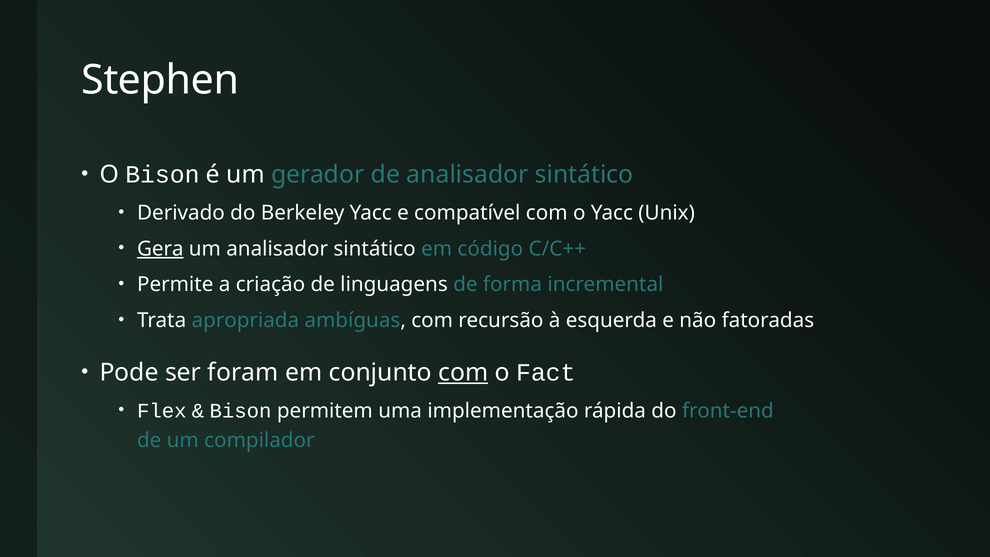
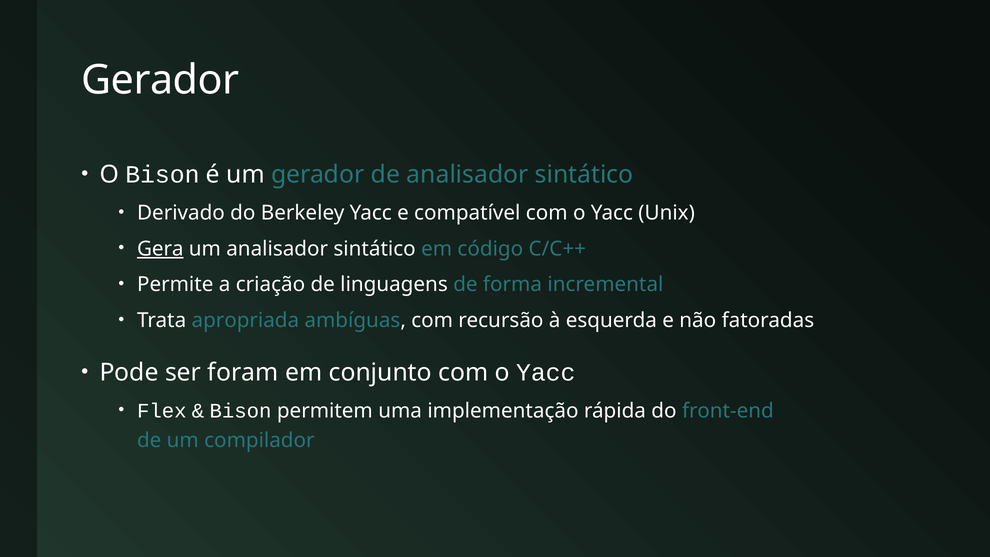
Stephen: Stephen -> Gerador (160, 80)
com underline: present -> none (463, 373)
Fact: Fact -> Yacc (546, 373)
